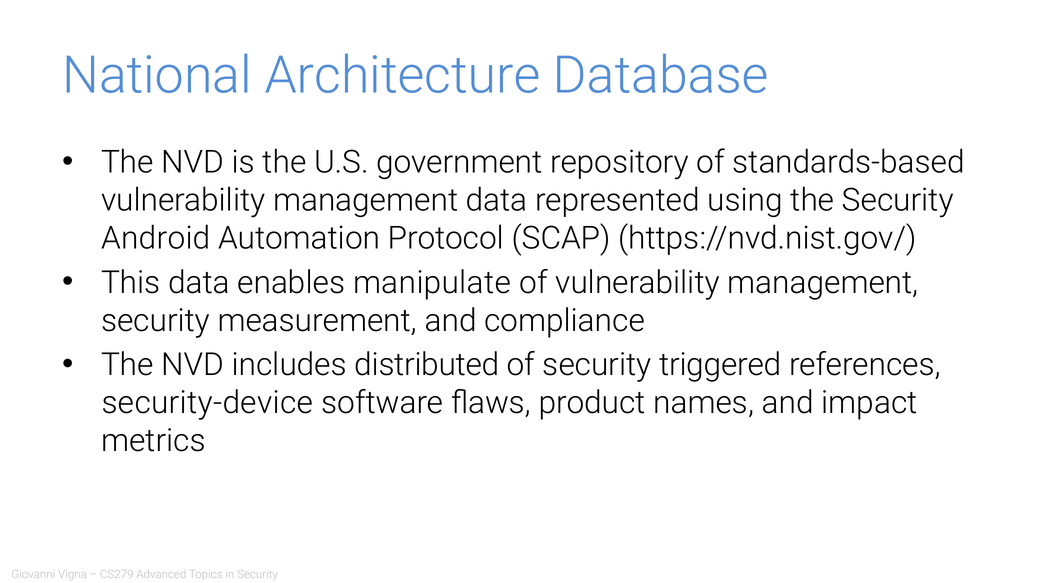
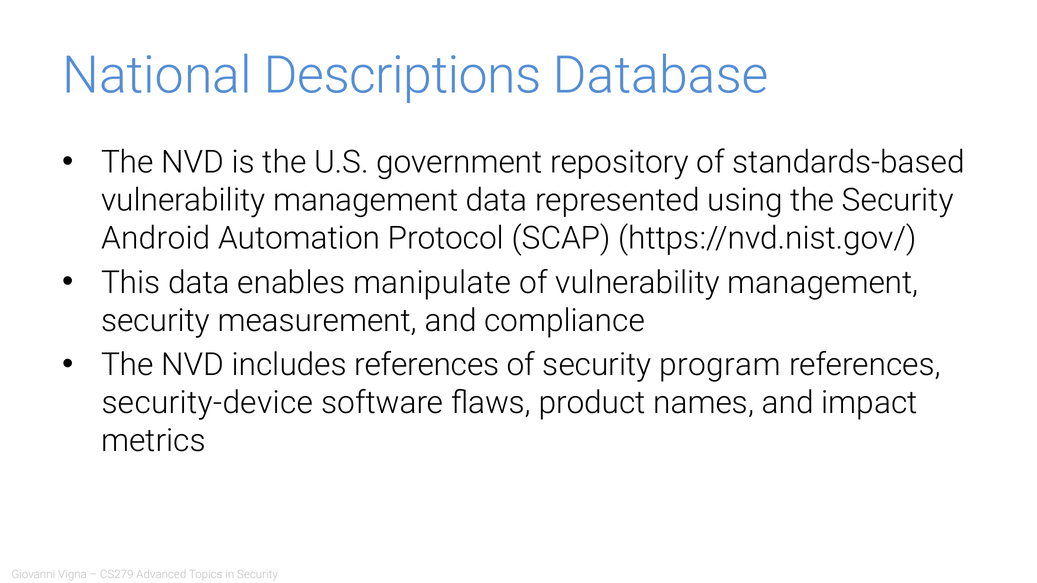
Architecture: Architecture -> Descriptions (403, 76)
includes distributed: distributed -> references (427, 365)
triggered: triggered -> program (720, 365)
